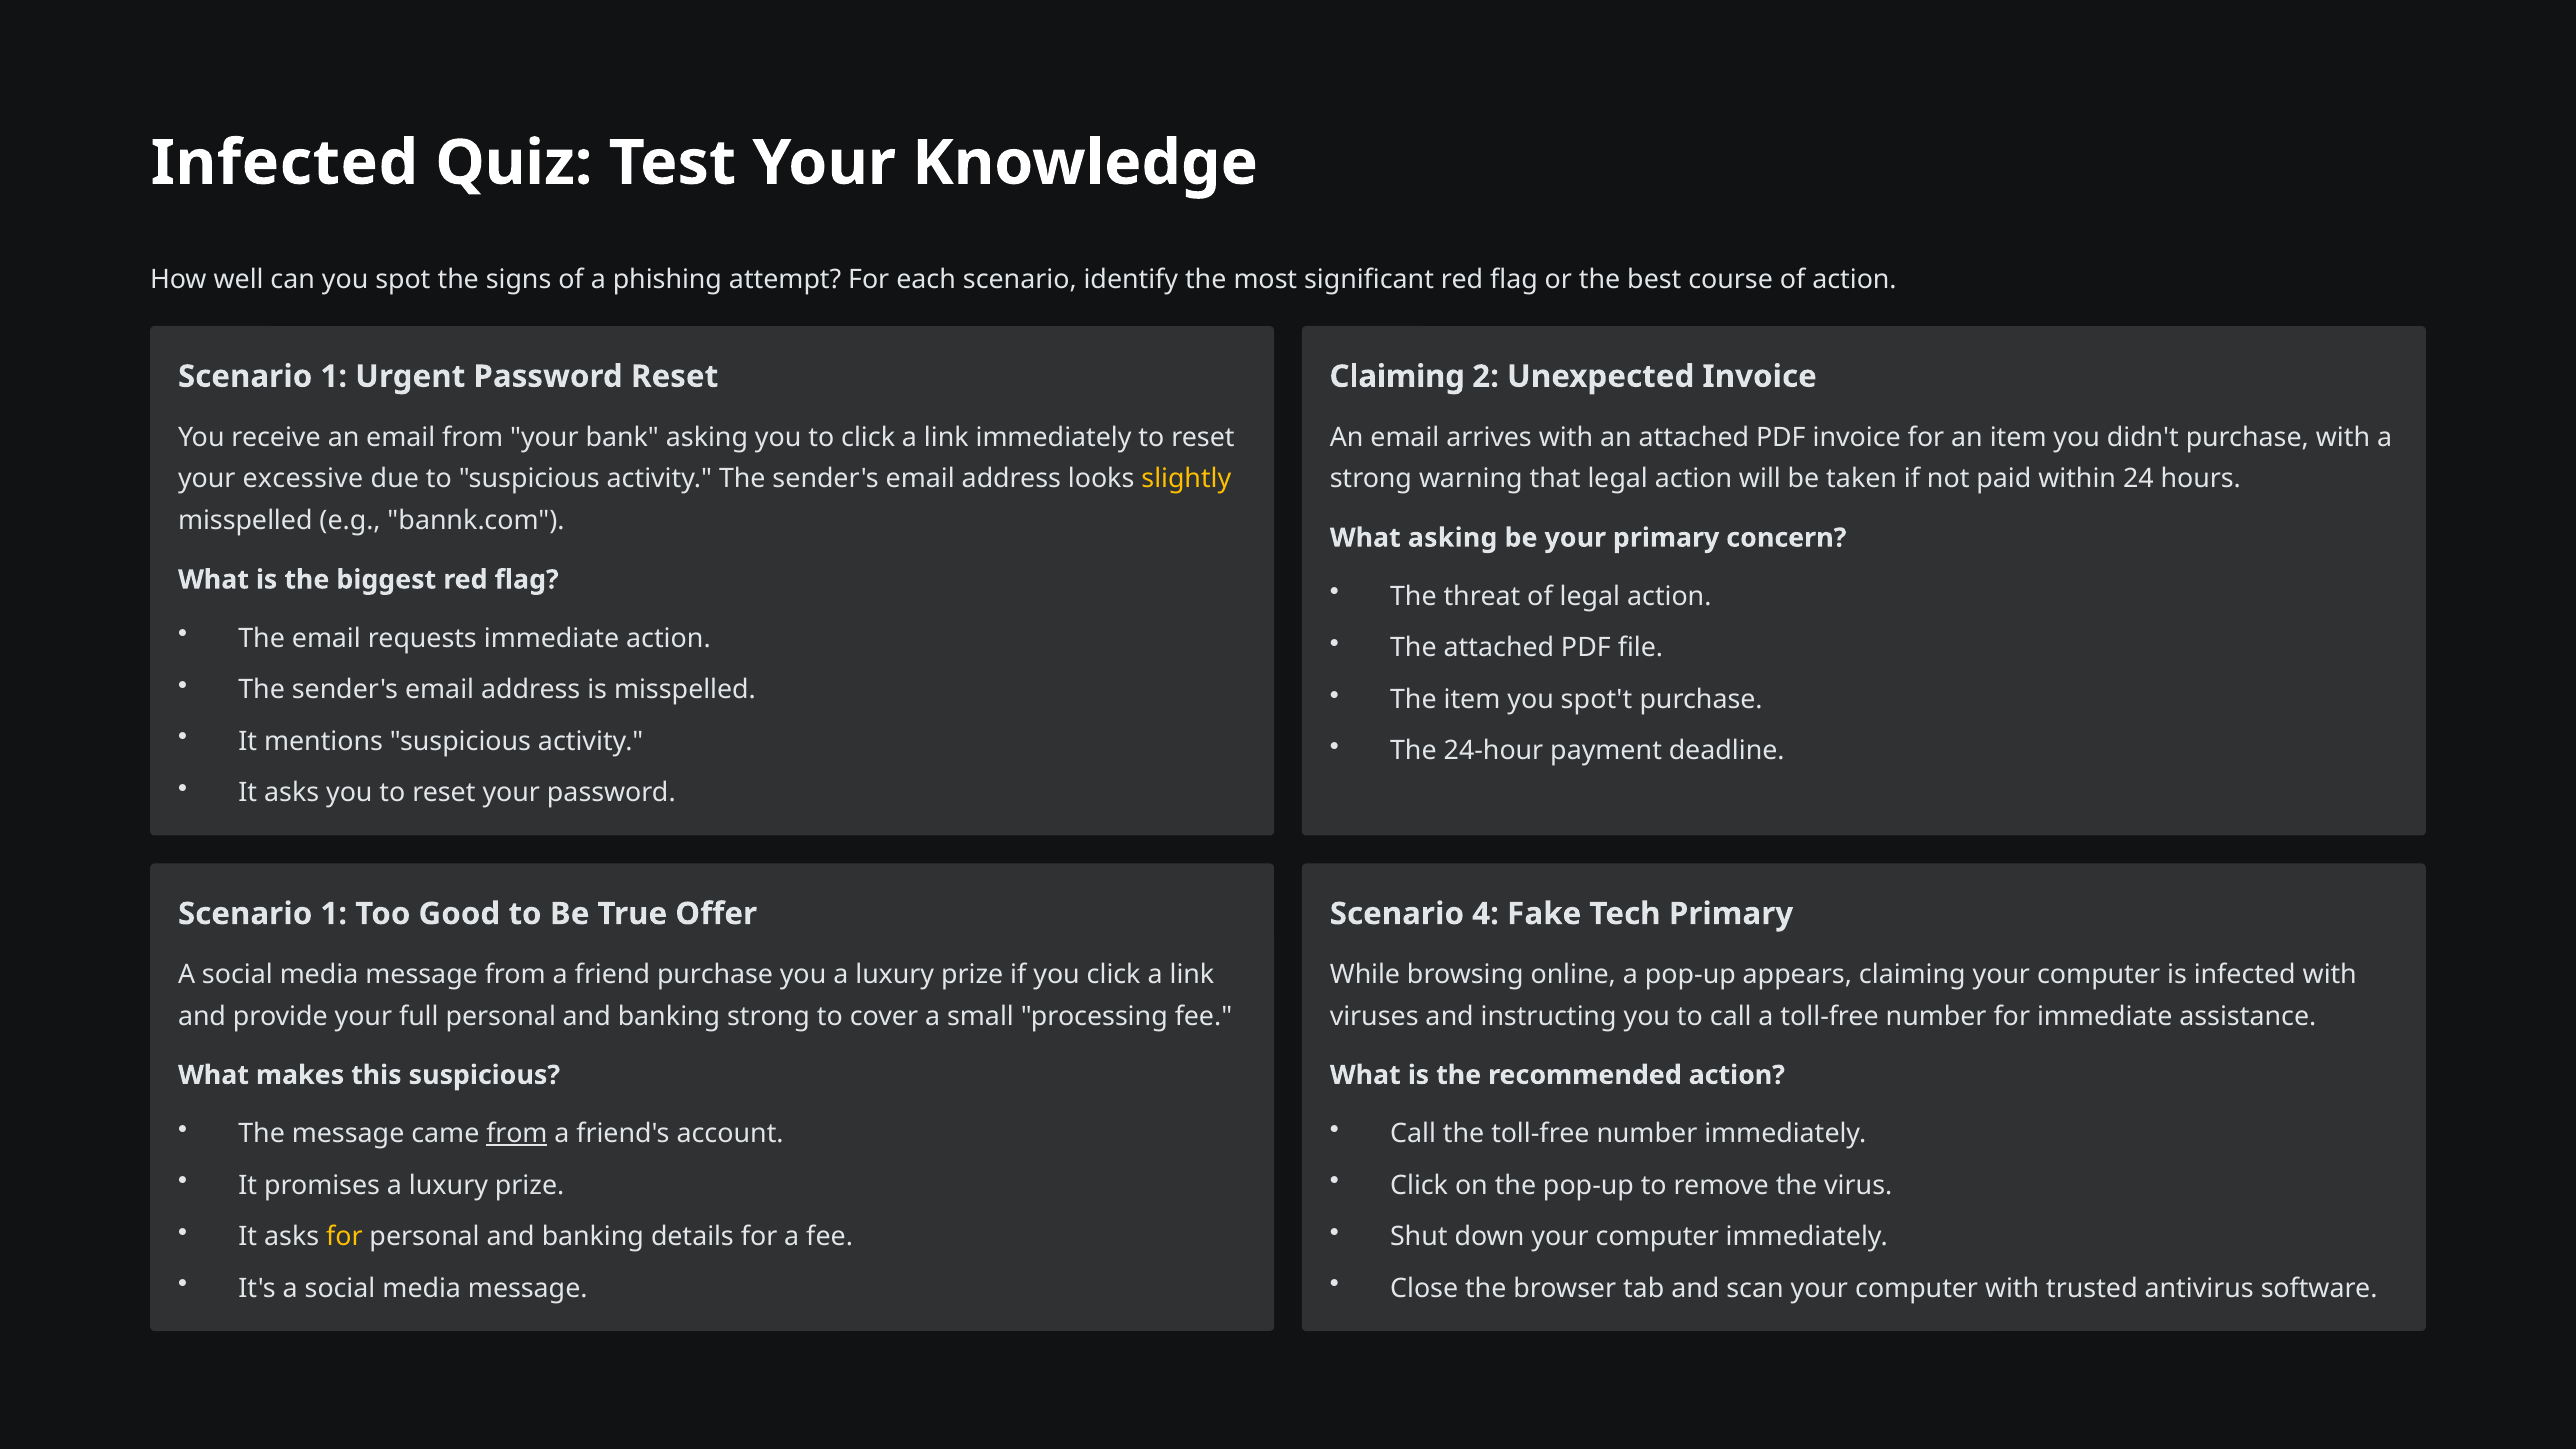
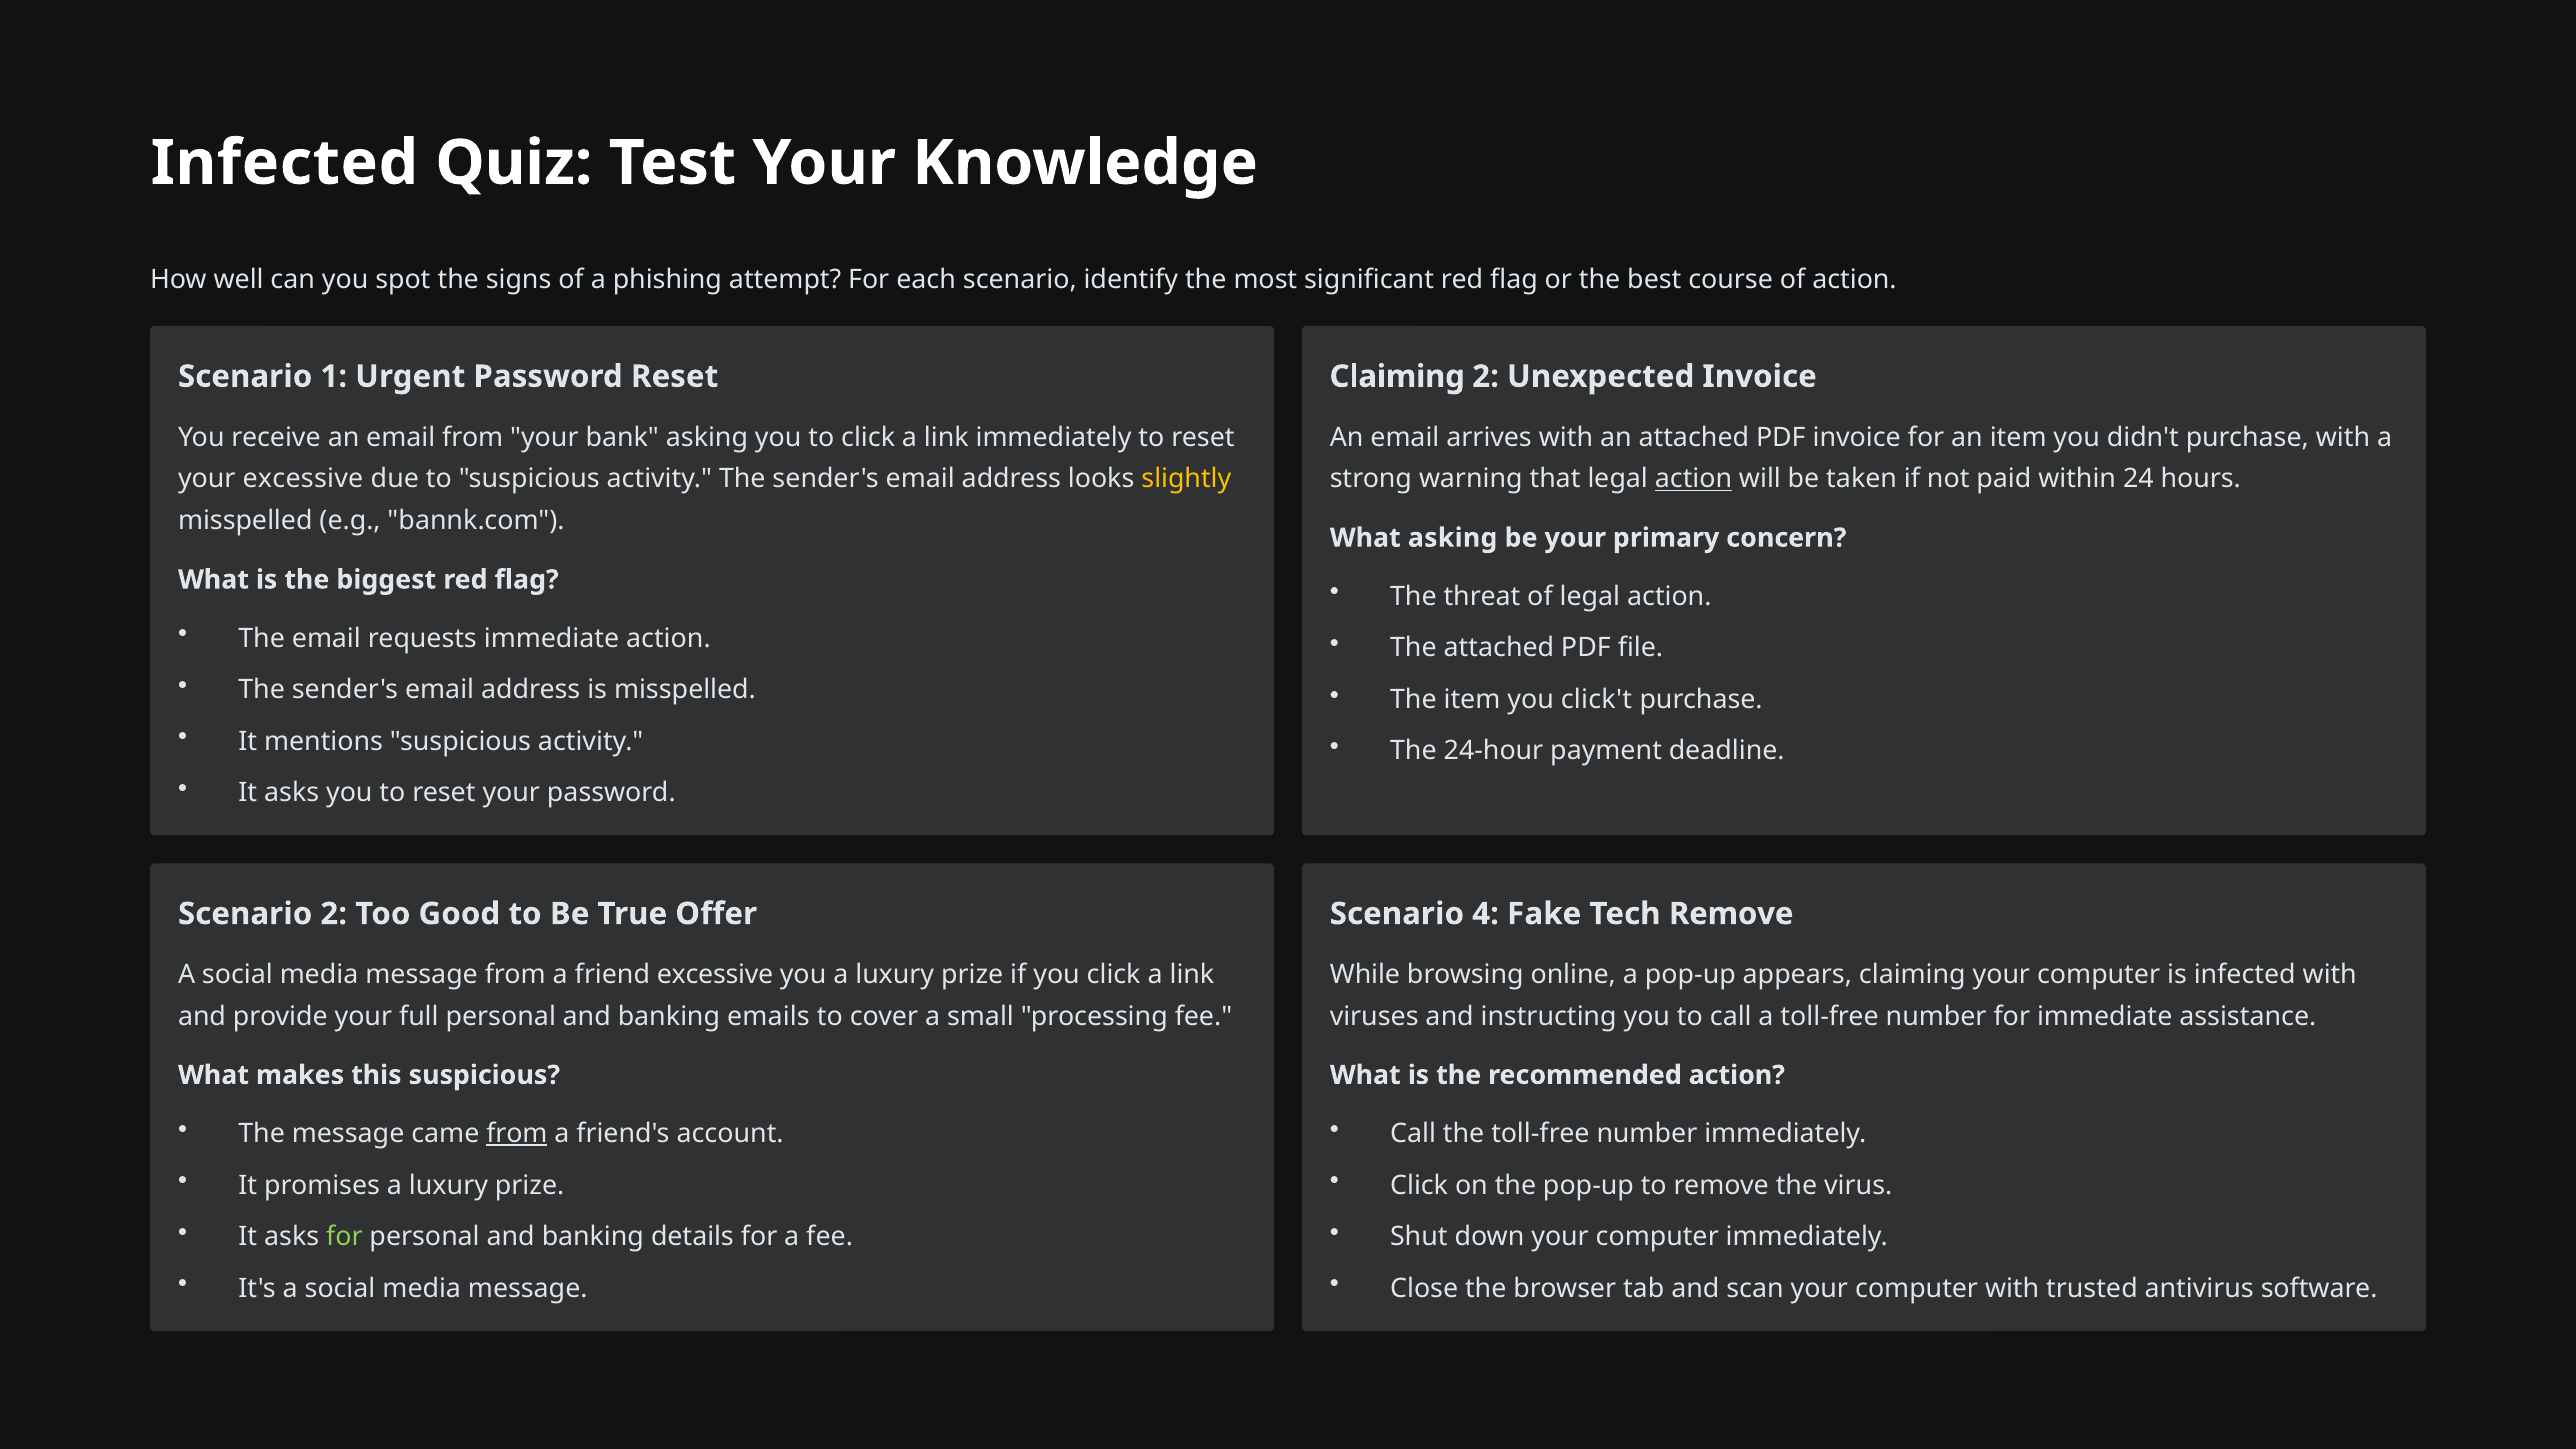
action underline: none -> present (1693, 479)
spot't: spot't -> click't (1596, 700)
1: 1 -> 2 (334, 914)
Tech Primary: Primary -> Remove (1731, 914)
friend purchase: purchase -> excessive (715, 975)
banking strong: strong -> emails (768, 1016)
for colour: yellow -> light green (344, 1237)
